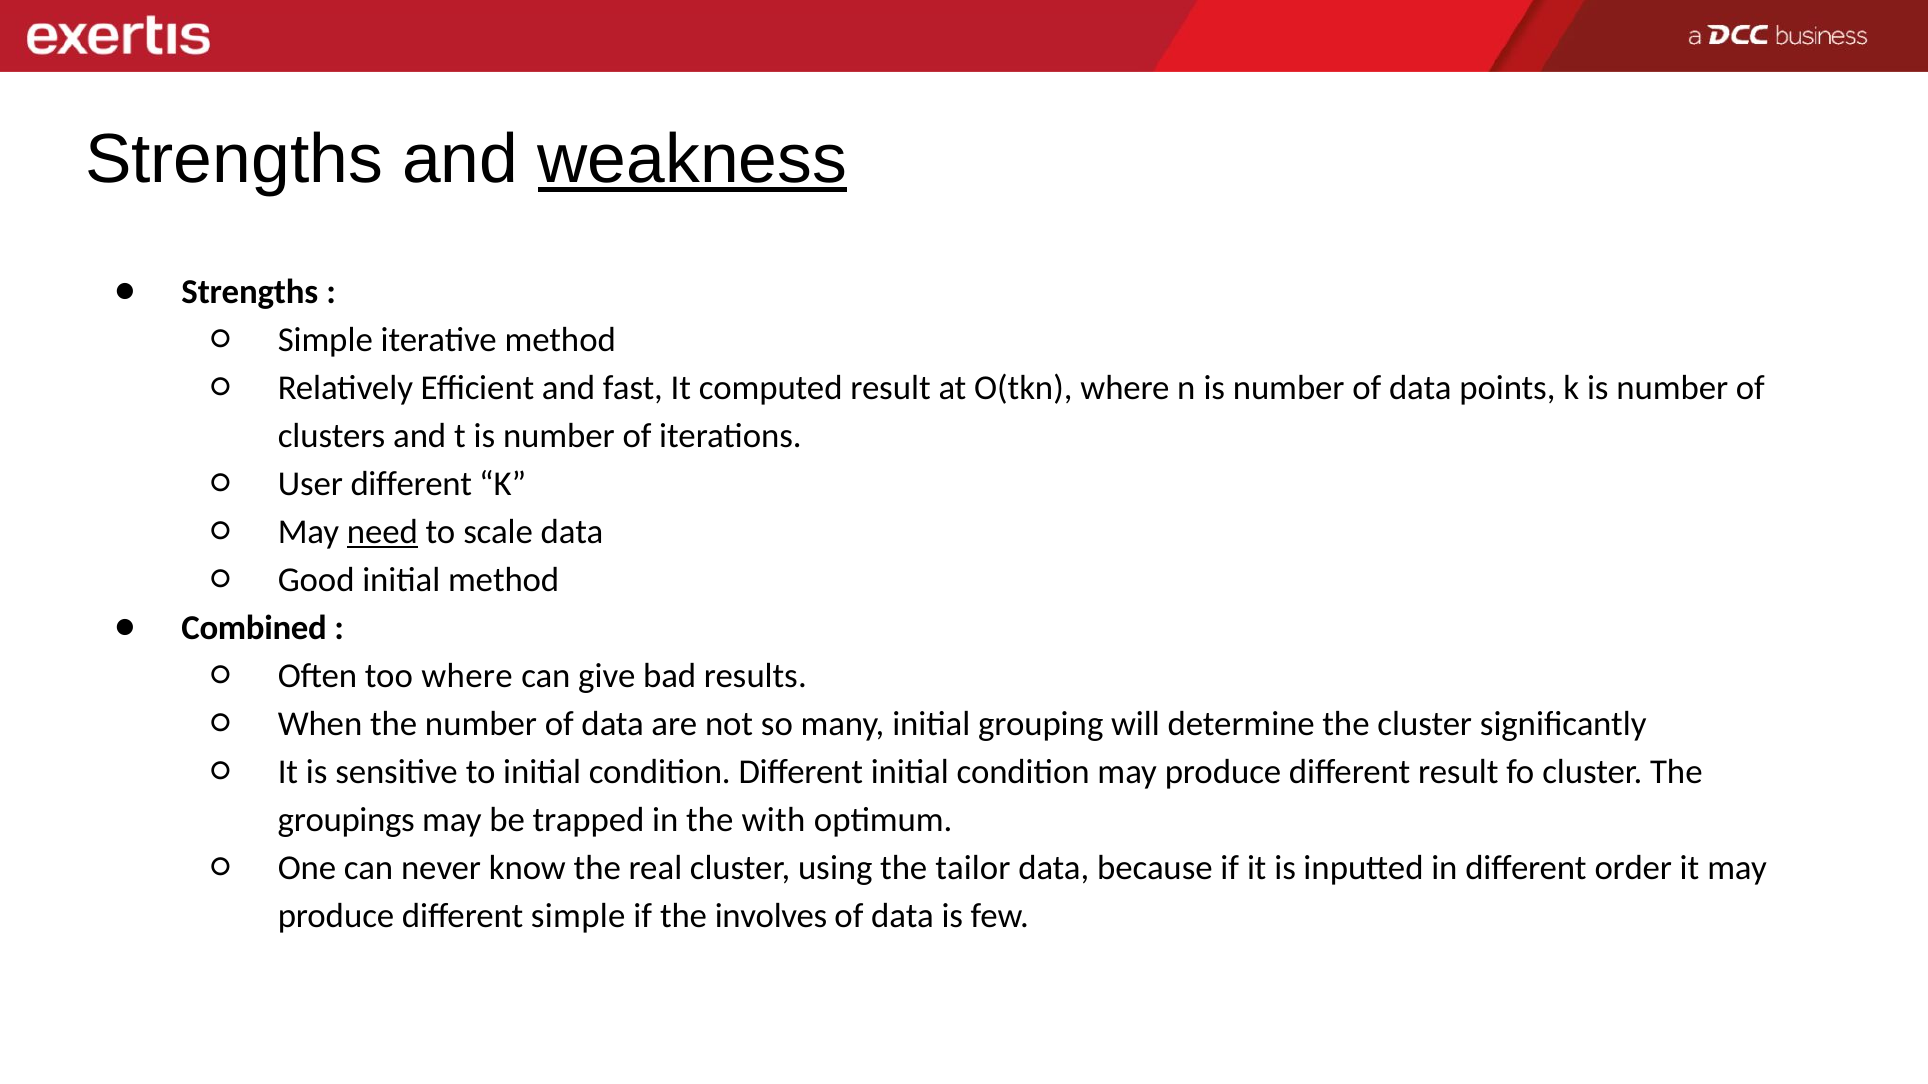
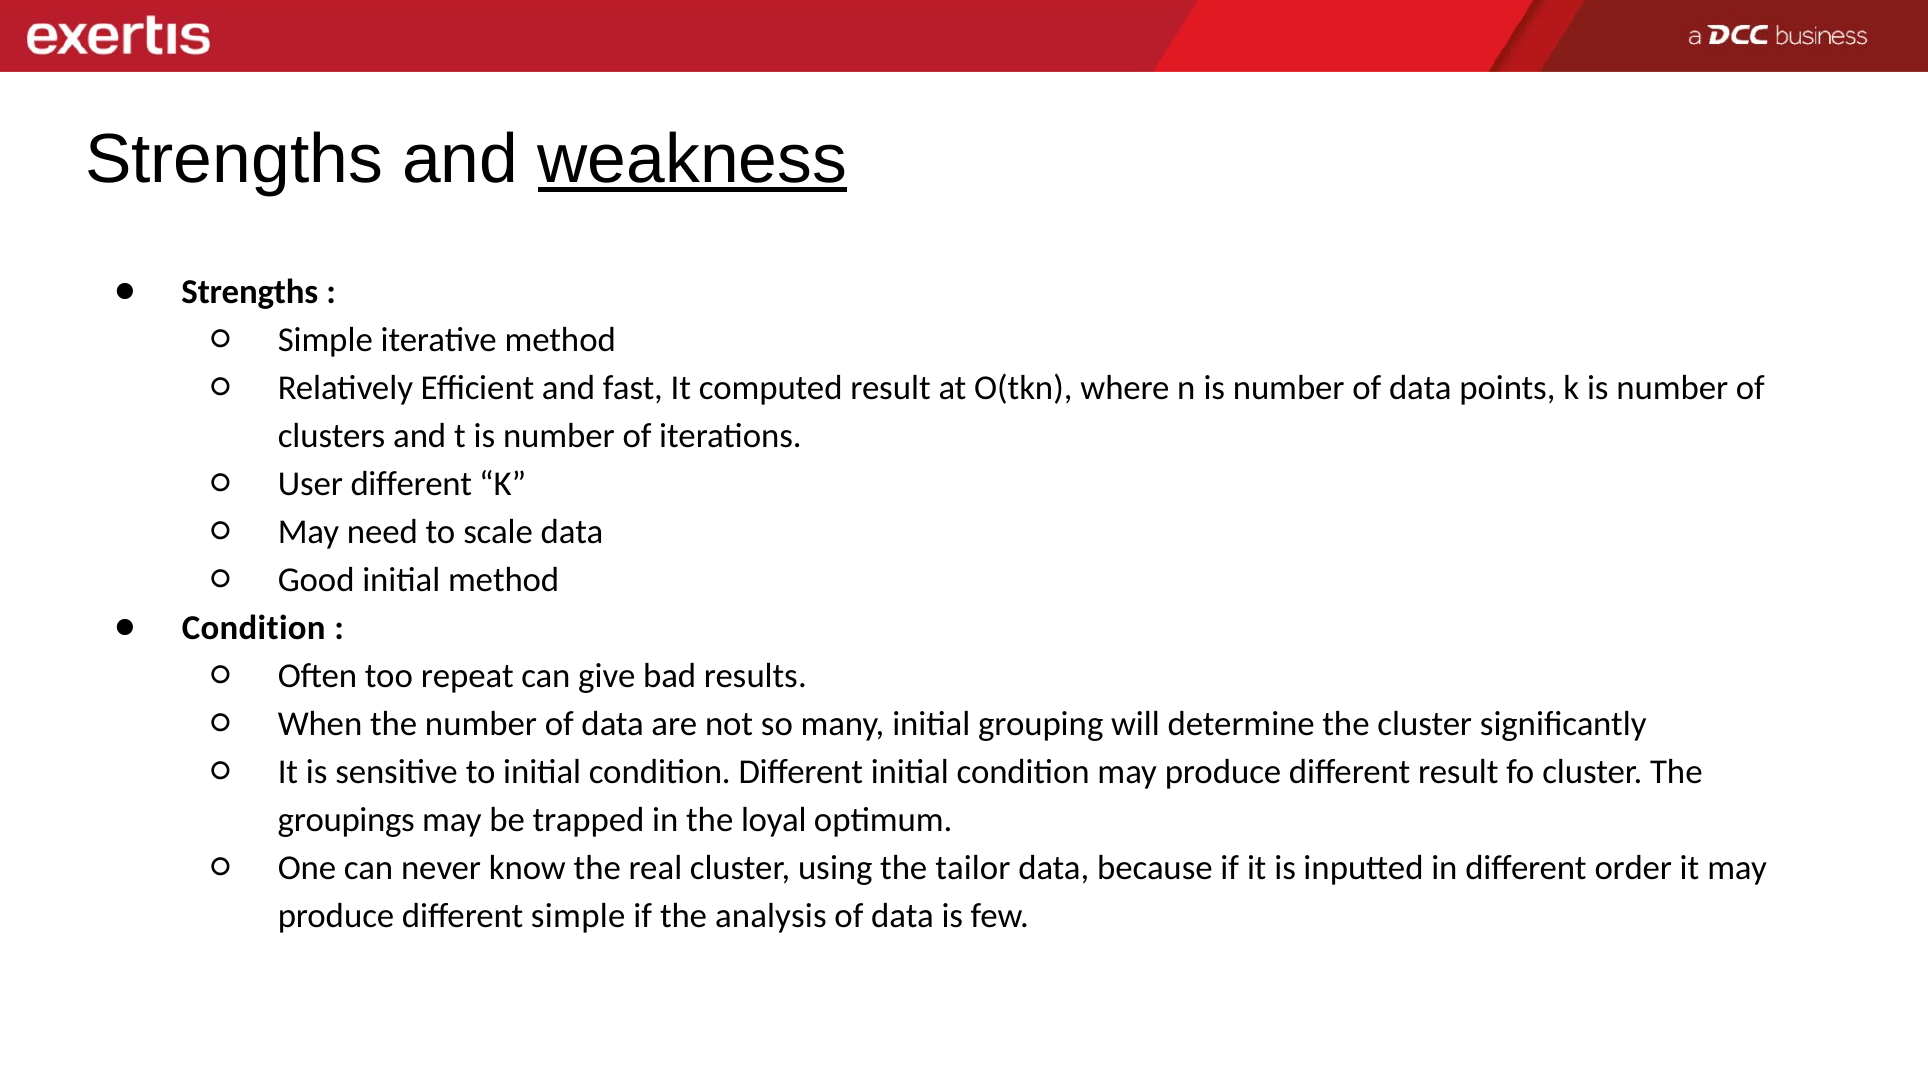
need underline: present -> none (382, 532)
Combined: Combined -> Condition (254, 628)
too where: where -> repeat (467, 676)
with: with -> loyal (774, 820)
involves: involves -> analysis (771, 916)
